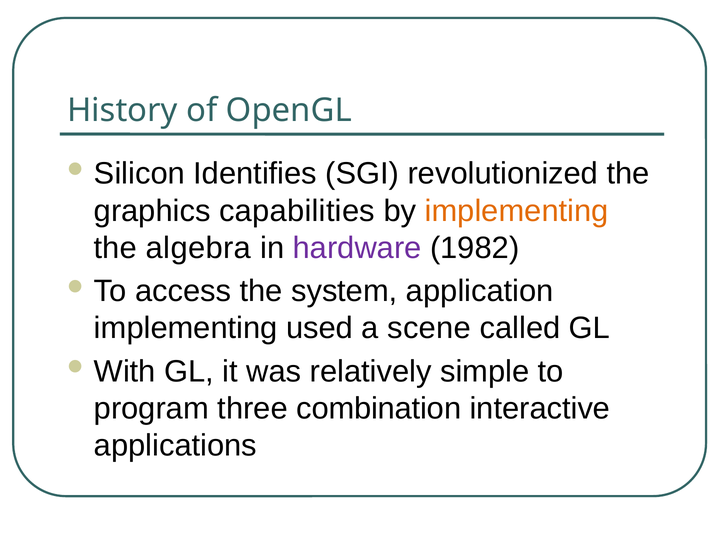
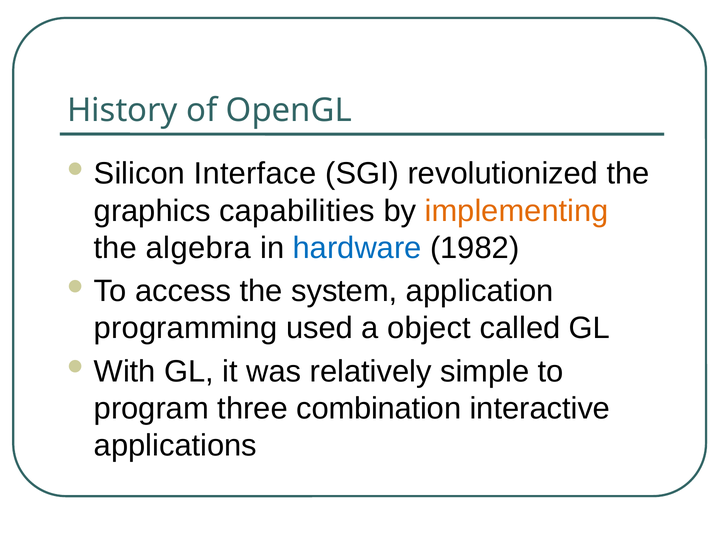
Identifies: Identifies -> Interface (255, 174)
hardware colour: purple -> blue (357, 248)
implementing: implementing -> programming (186, 329)
scene: scene -> object (429, 329)
